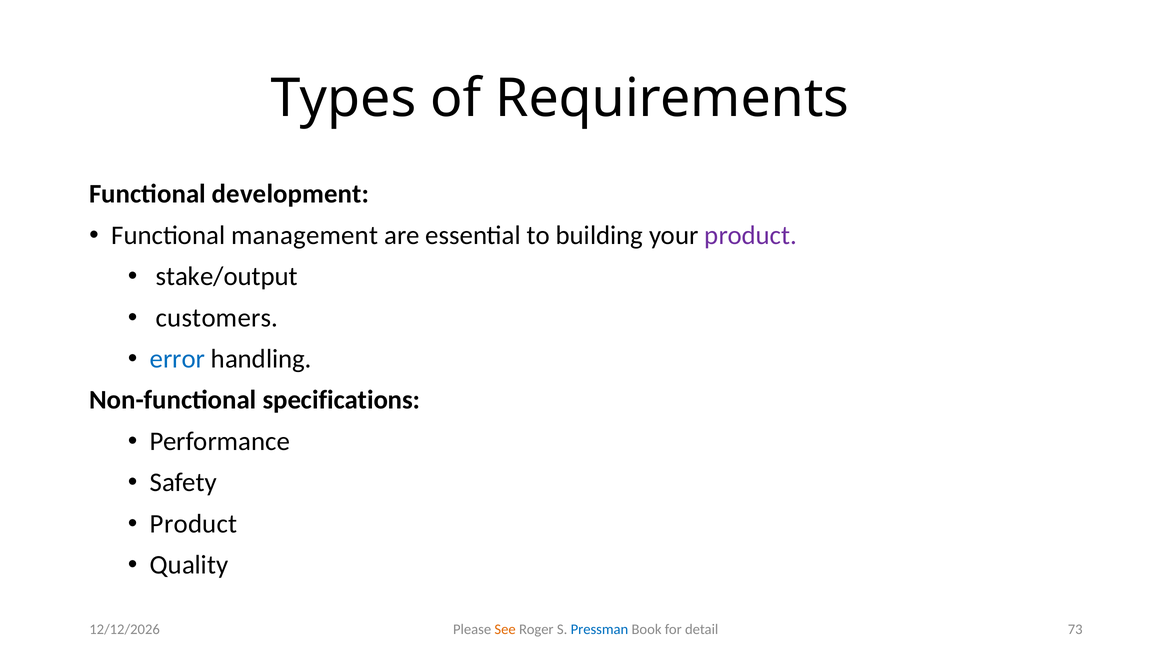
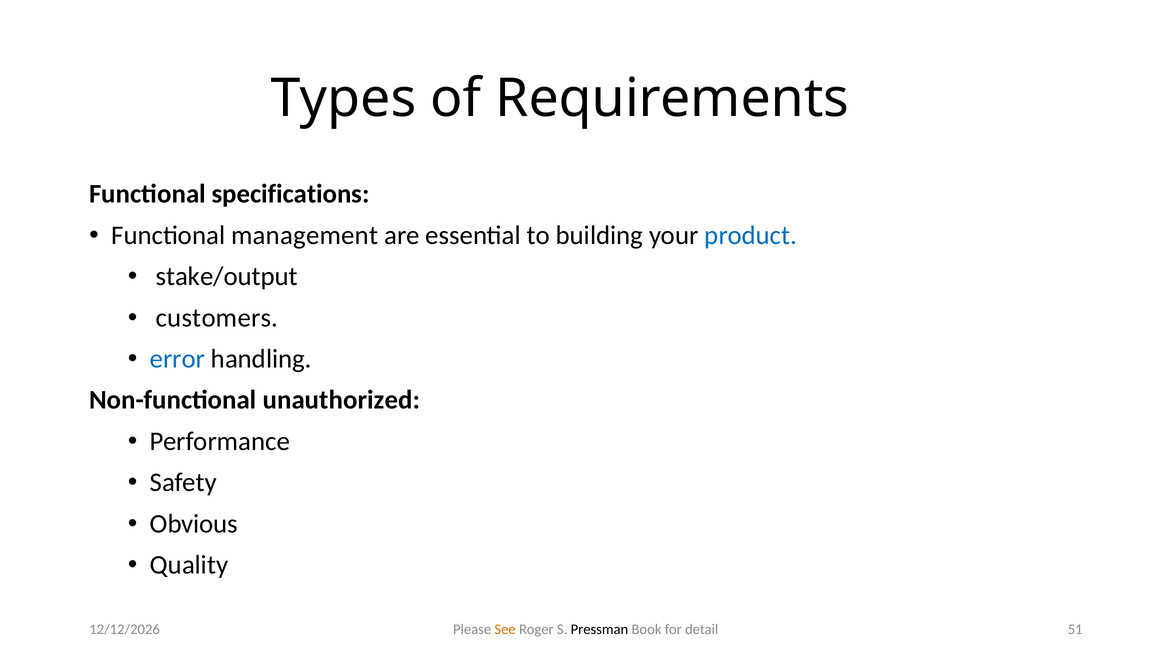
development: development -> specifications (291, 194)
product colour: purple -> blue (751, 235)
specifications: specifications -> unauthorized (341, 400)
Product: Product -> Obvious (194, 524)
Pressman colour: blue -> black (599, 629)
73: 73 -> 51 (1075, 629)
